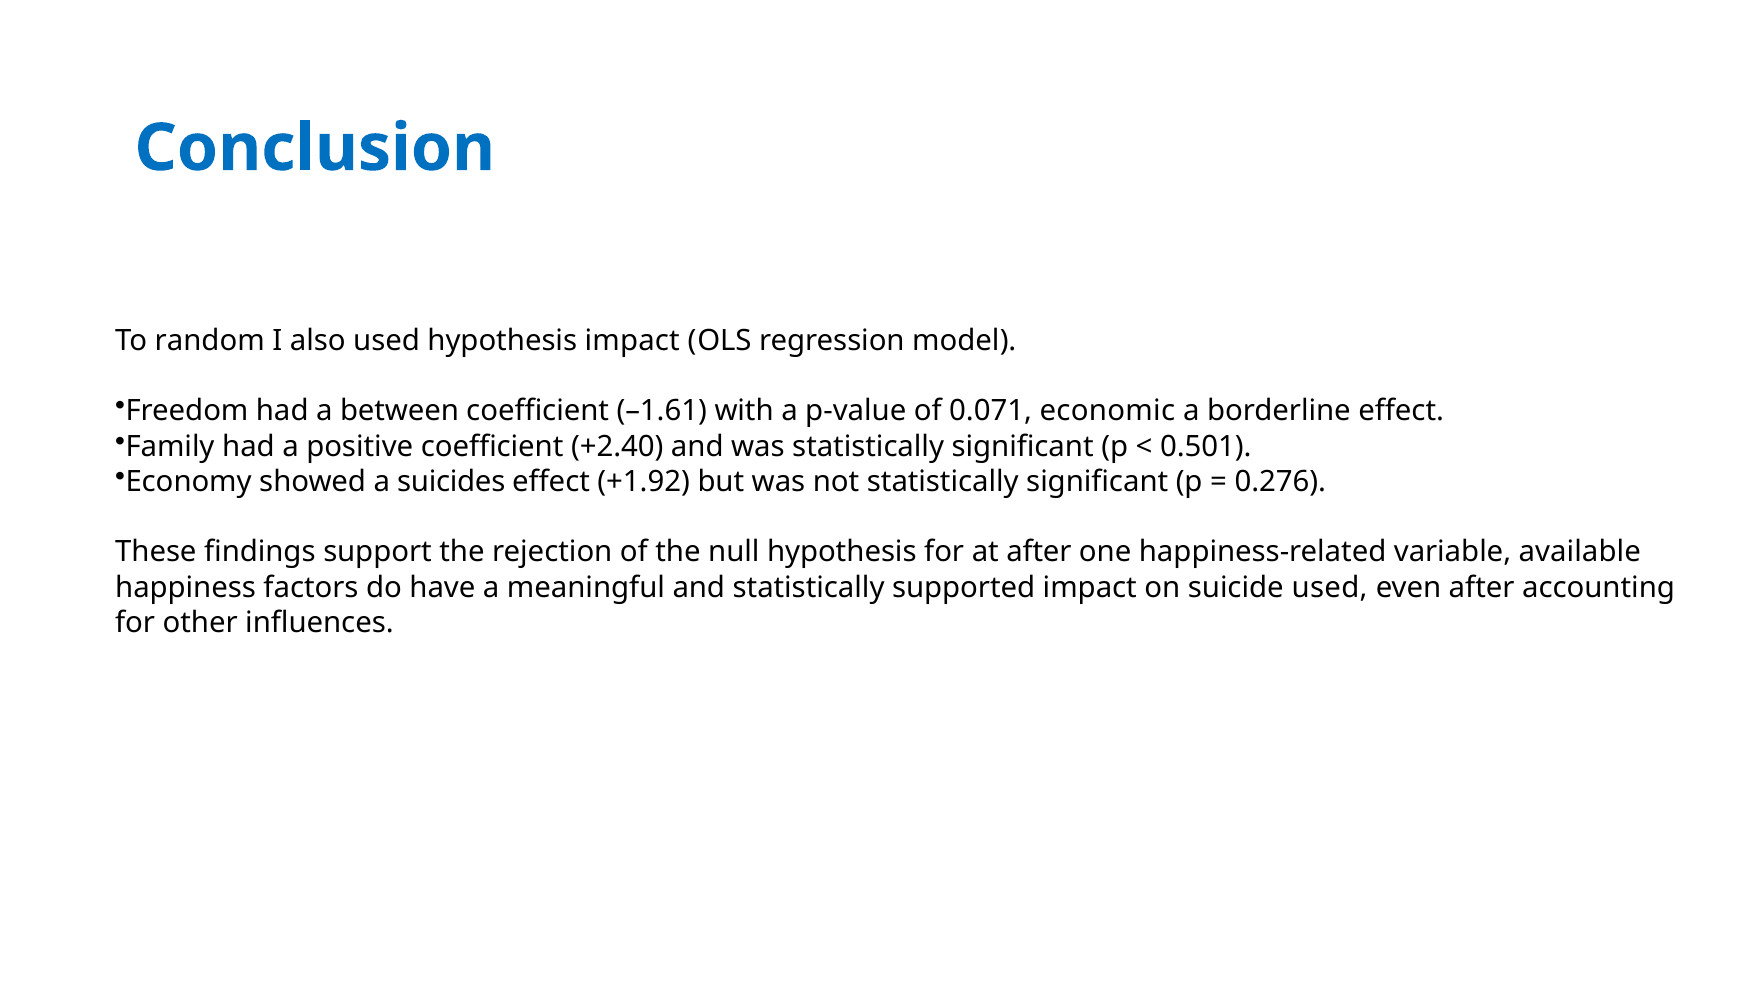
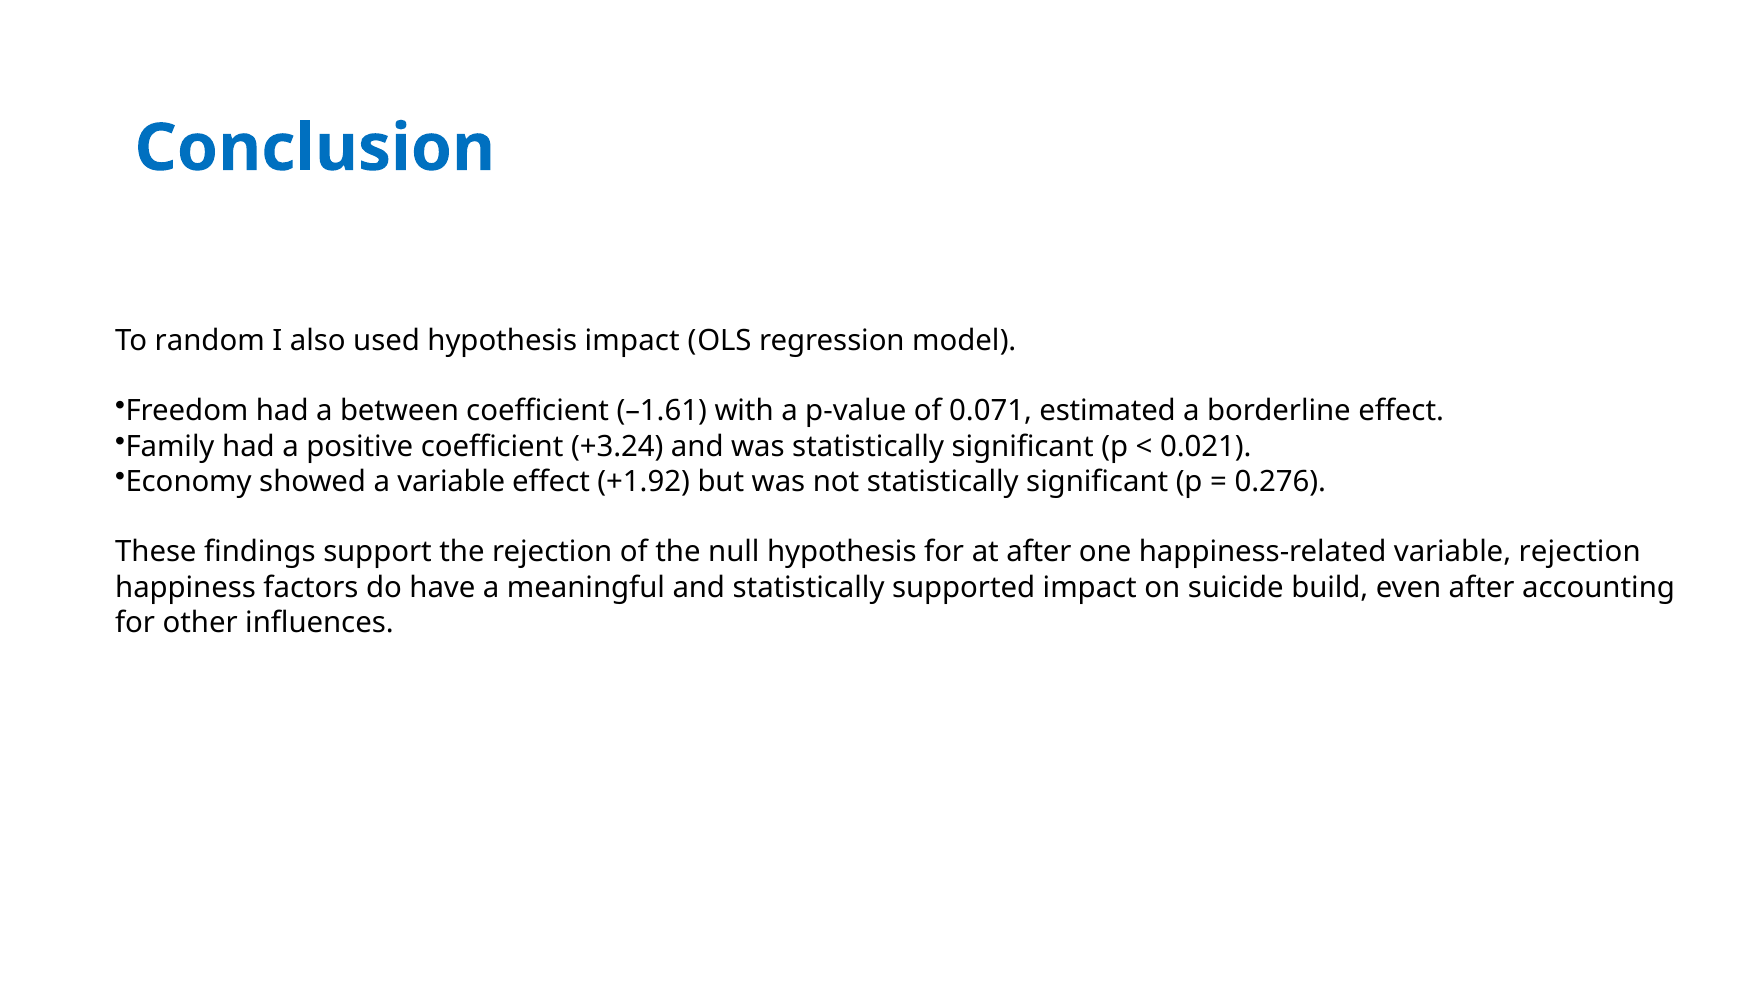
economic: economic -> estimated (1108, 411)
+2.40: +2.40 -> +3.24 (617, 446)
0.501: 0.501 -> 0.021 (1206, 446)
a suicides: suicides -> variable (451, 482)
variable available: available -> rejection (1580, 552)
suicide used: used -> build (1330, 588)
